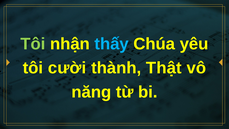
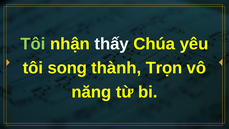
thấy colour: light blue -> white (112, 44)
cười: cười -> song (67, 68)
Thật: Thật -> Trọn (164, 68)
